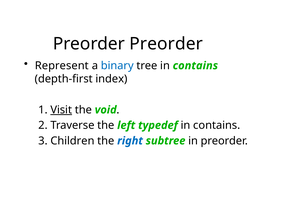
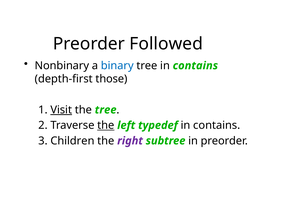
Preorder Preorder: Preorder -> Followed (166, 44)
Represent: Represent -> Nonbinary (62, 66)
index: index -> those (111, 79)
the void: void -> tree (106, 110)
the underline: none -> present (106, 125)
right colour: blue -> purple (130, 141)
